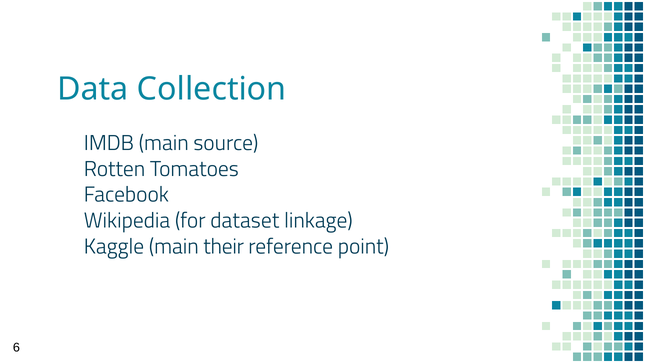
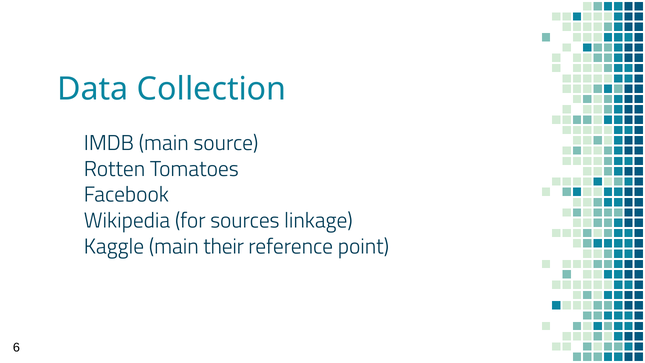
dataset: dataset -> sources (245, 221)
